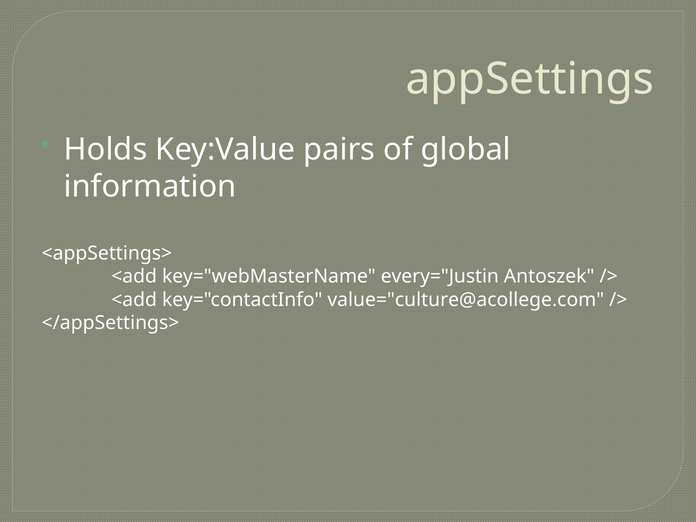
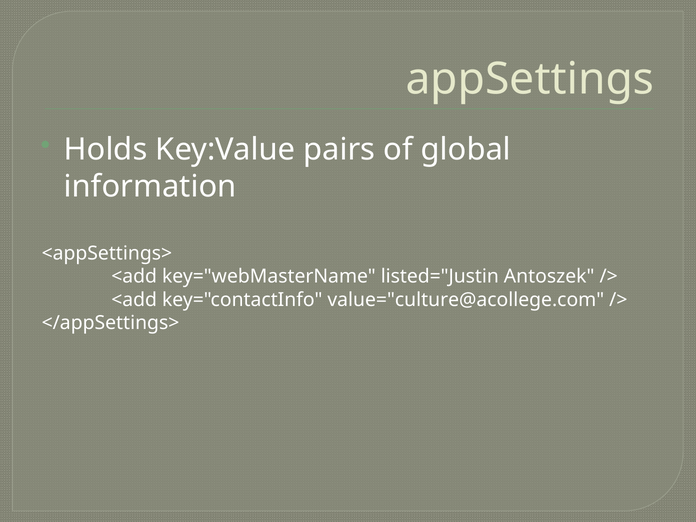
every="Justin: every="Justin -> listed="Justin (440, 276)
